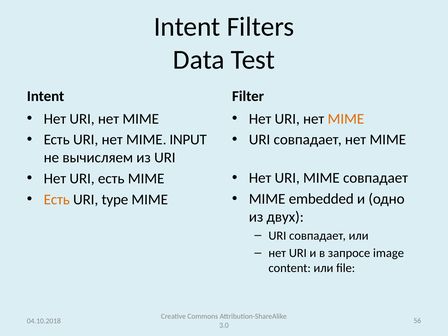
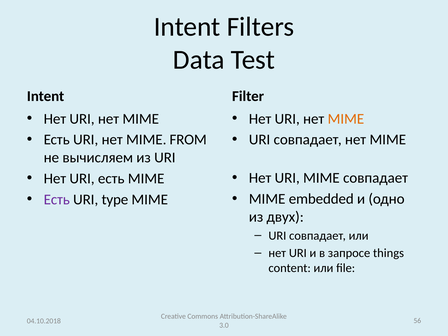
INPUT: INPUT -> FROM (188, 140)
Есть colour: orange -> purple (57, 199)
image: image -> things (389, 253)
